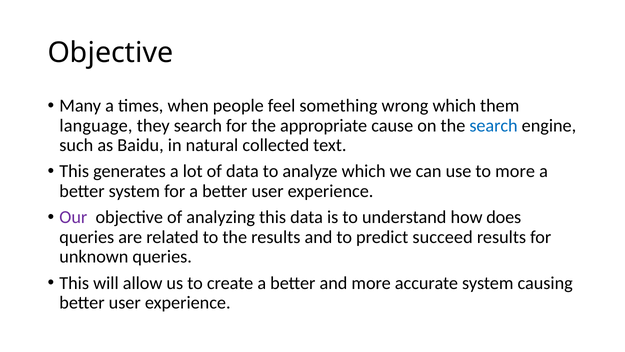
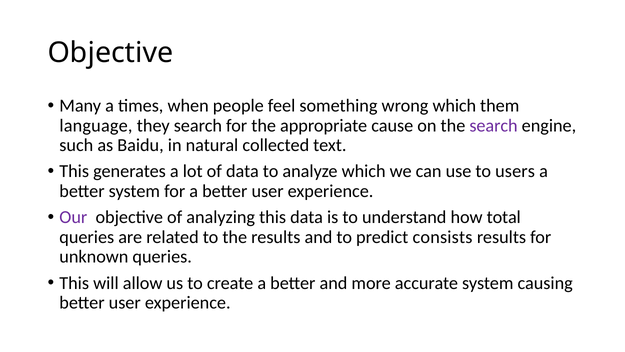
search colour: blue -> purple (494, 125)
to more: more -> users (515, 171)
does: does -> total (504, 217)
succeed: succeed -> consists (443, 237)
